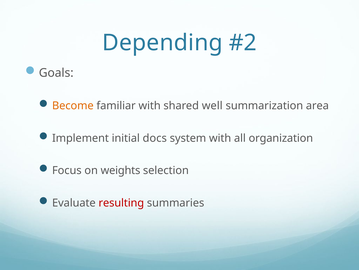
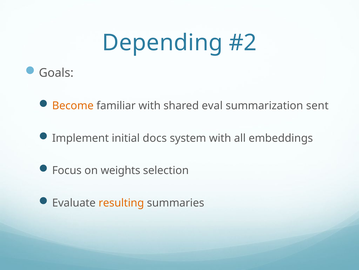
well: well -> eval (212, 105)
area: area -> sent (317, 105)
organization: organization -> embeddings (281, 138)
resulting colour: red -> orange (121, 202)
